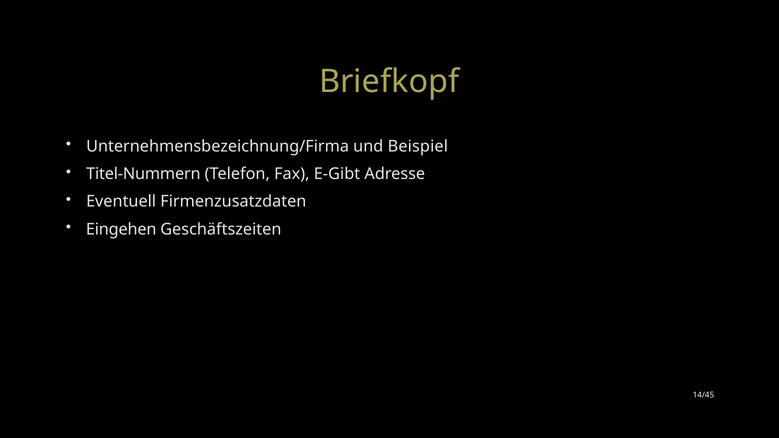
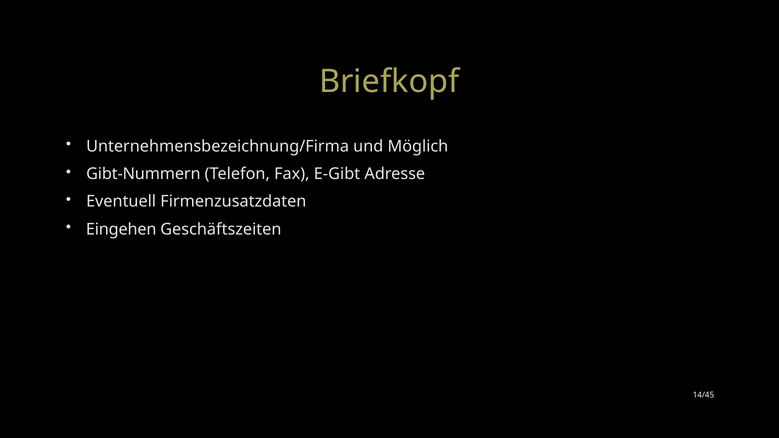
Beispiel: Beispiel -> Möglich (418, 146)
Titel-Nummern: Titel-Nummern -> Gibt-Nummern (143, 174)
